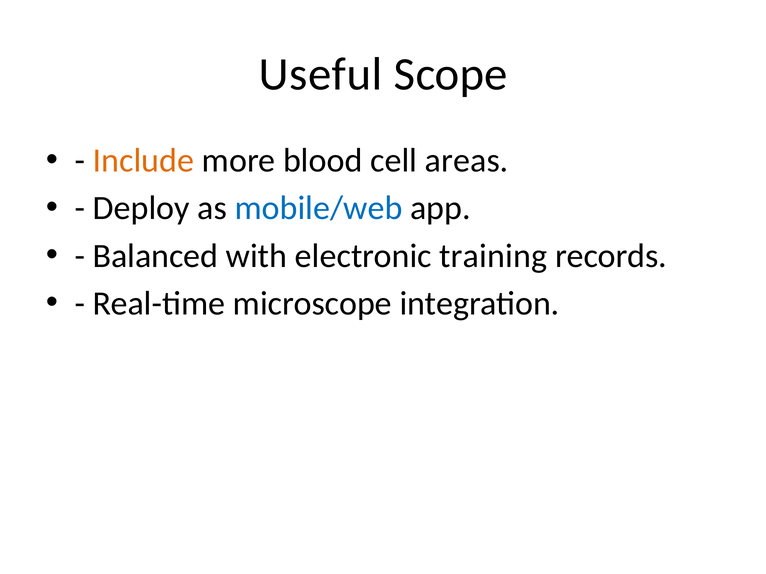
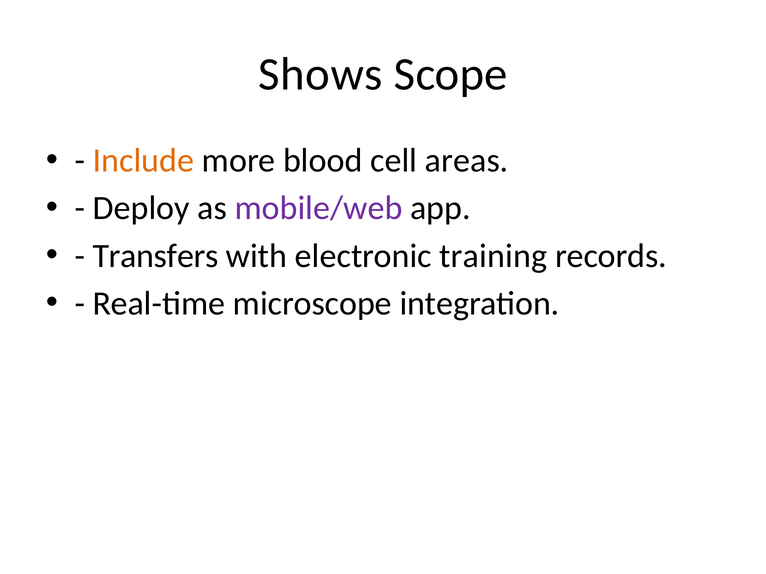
Useful: Useful -> Shows (321, 74)
mobile/web colour: blue -> purple (319, 208)
Balanced: Balanced -> Transfers (156, 256)
